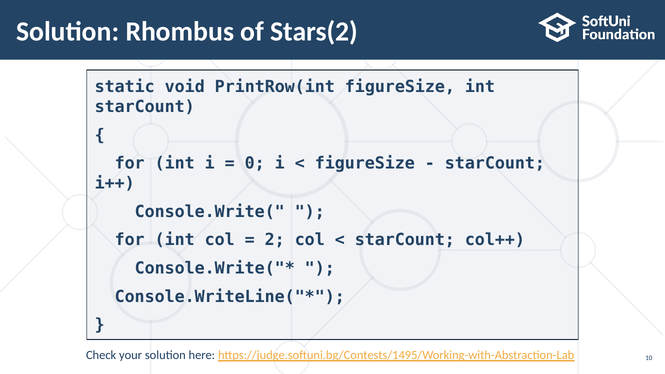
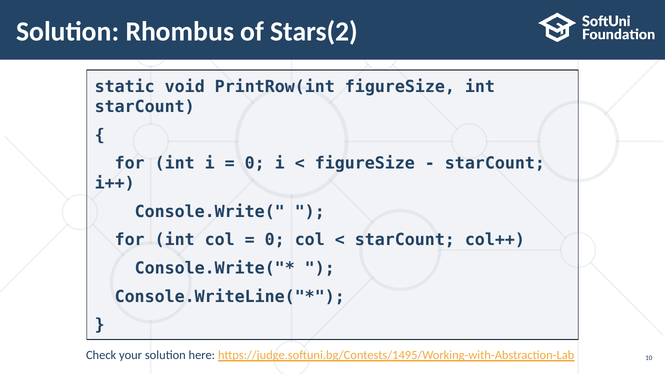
2: 2 -> 0 (275, 240)
